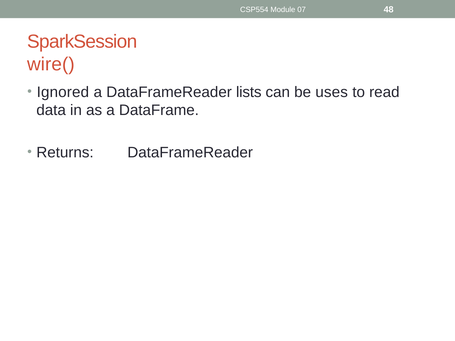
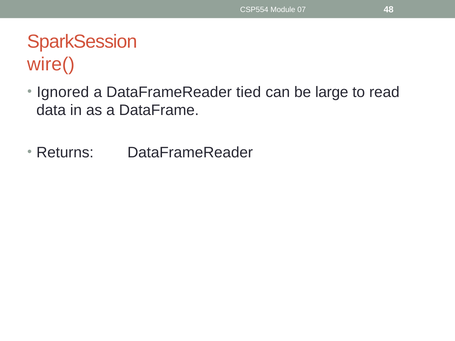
lists: lists -> tied (249, 92)
uses: uses -> large (332, 92)
